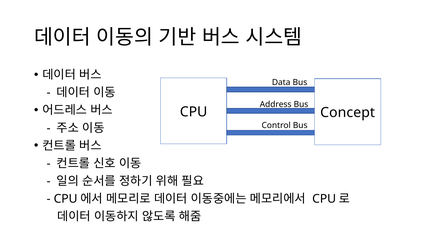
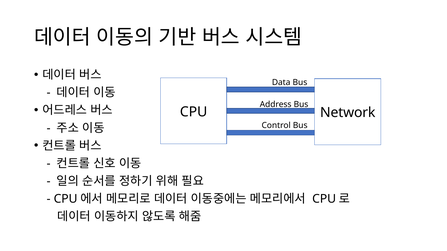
Concept: Concept -> Network (348, 113)
